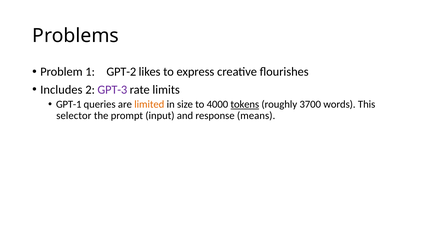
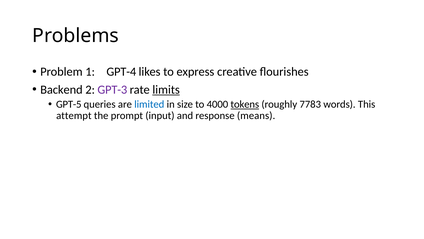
GPT-2: GPT-2 -> GPT-4 (121, 72)
Includes: Includes -> Backend (61, 89)
limits underline: none -> present (166, 89)
GPT-1: GPT-1 -> GPT-5 (69, 104)
limited colour: orange -> blue (149, 104)
3700: 3700 -> 7783 (310, 104)
selector: selector -> attempt (74, 116)
